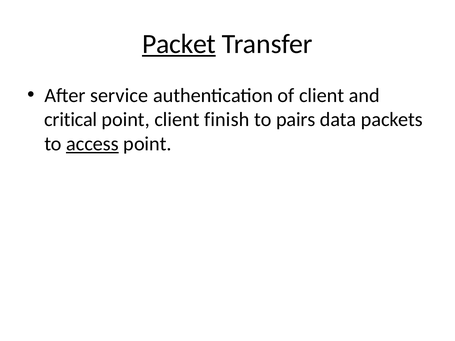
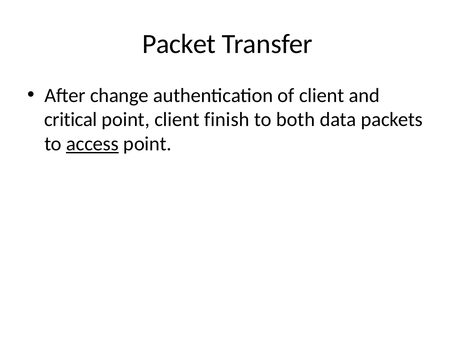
Packet underline: present -> none (179, 44)
service: service -> change (119, 95)
pairs: pairs -> both (296, 120)
